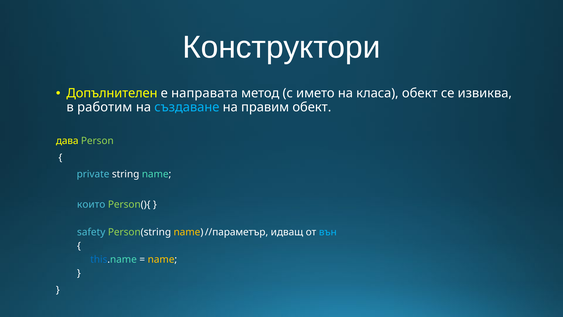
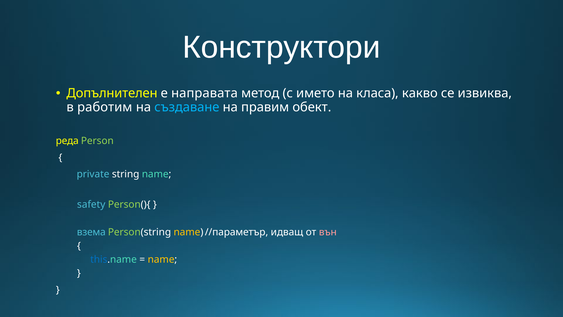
класа обект: обект -> какво (420, 93)
дава: дава -> реда (67, 141)
които: които -> safety (91, 204)
safety: safety -> взема (91, 232)
вън colour: light blue -> pink (328, 232)
